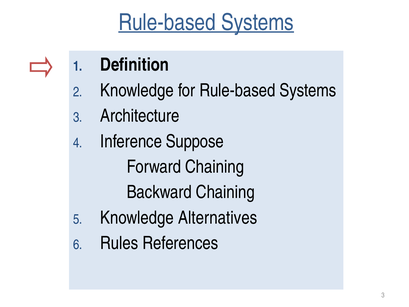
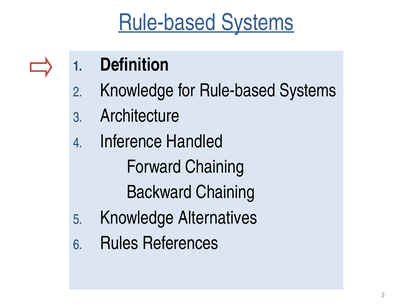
Suppose: Suppose -> Handled (195, 141)
